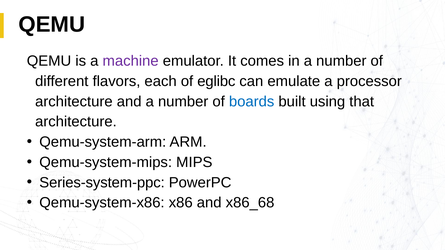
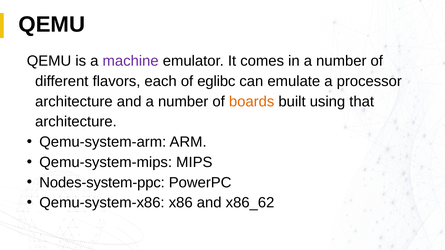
boards colour: blue -> orange (252, 102)
Series-system-ppc: Series-system-ppc -> Nodes-system-ppc (102, 183)
x86_68: x86_68 -> x86_62 (250, 203)
